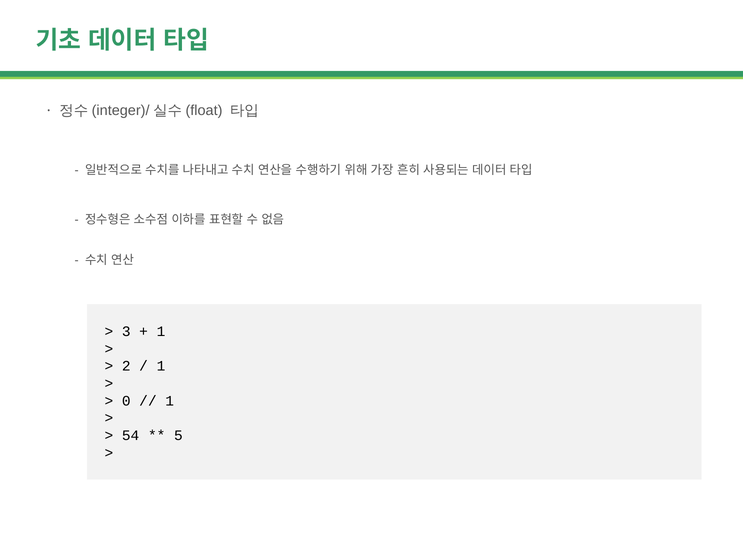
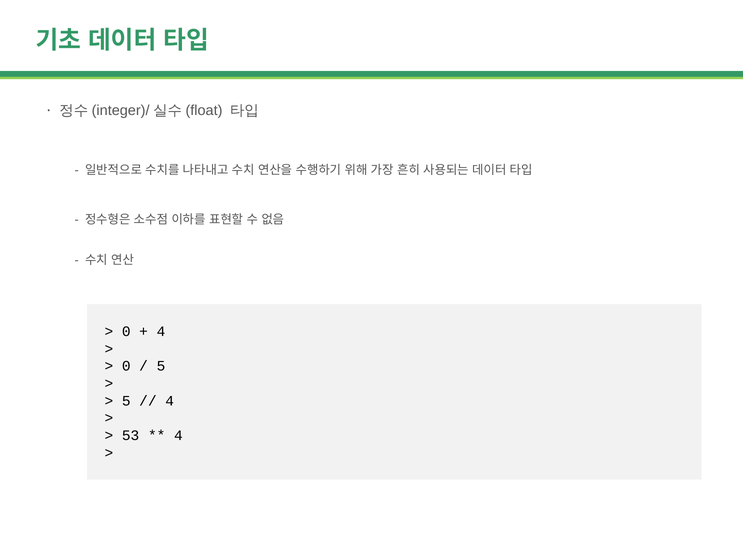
3: 3 -> 0 (126, 332)
1: 1 -> 4 (161, 332)
2: 2 -> 0 (126, 366)
1: 1 -> 5 (161, 366)
0: 0 -> 5 (126, 401)
1: 1 -> 4 (170, 401)
54: 54 -> 53 (131, 436)
5: 5 -> 4 (178, 436)
